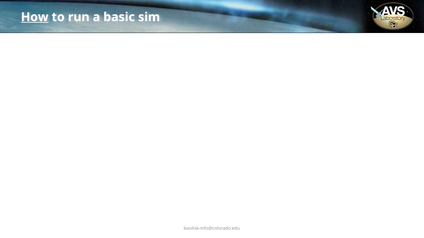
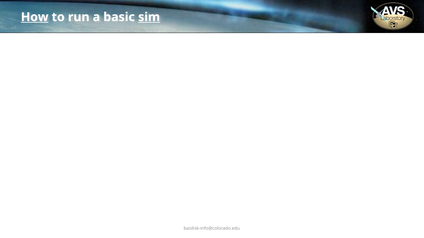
sim underline: none -> present (149, 17)
